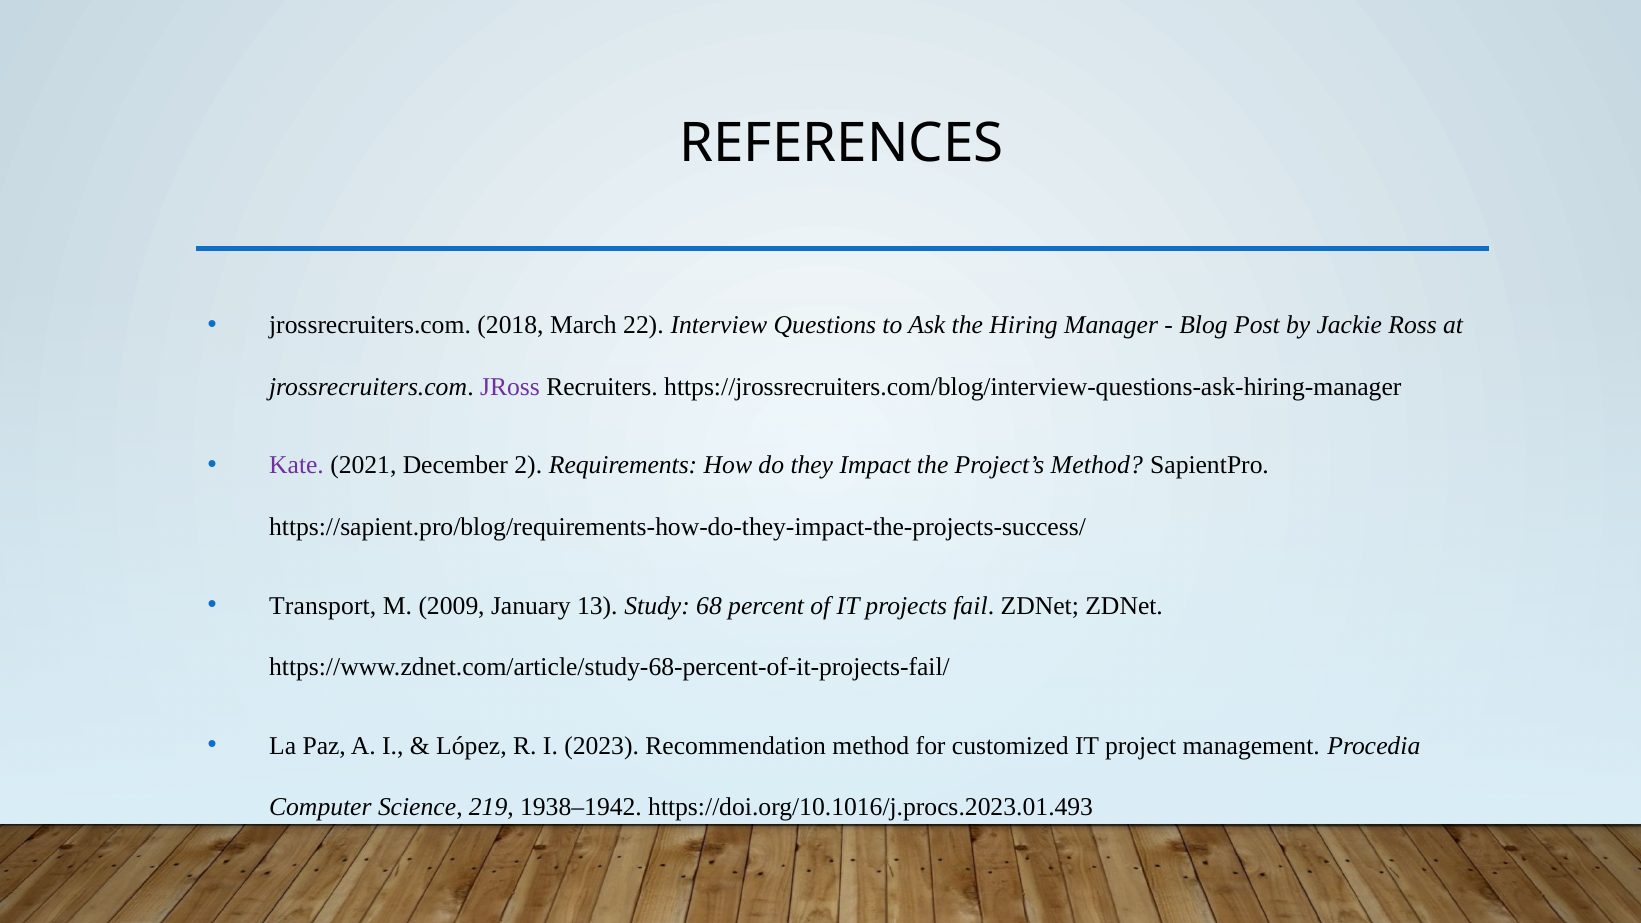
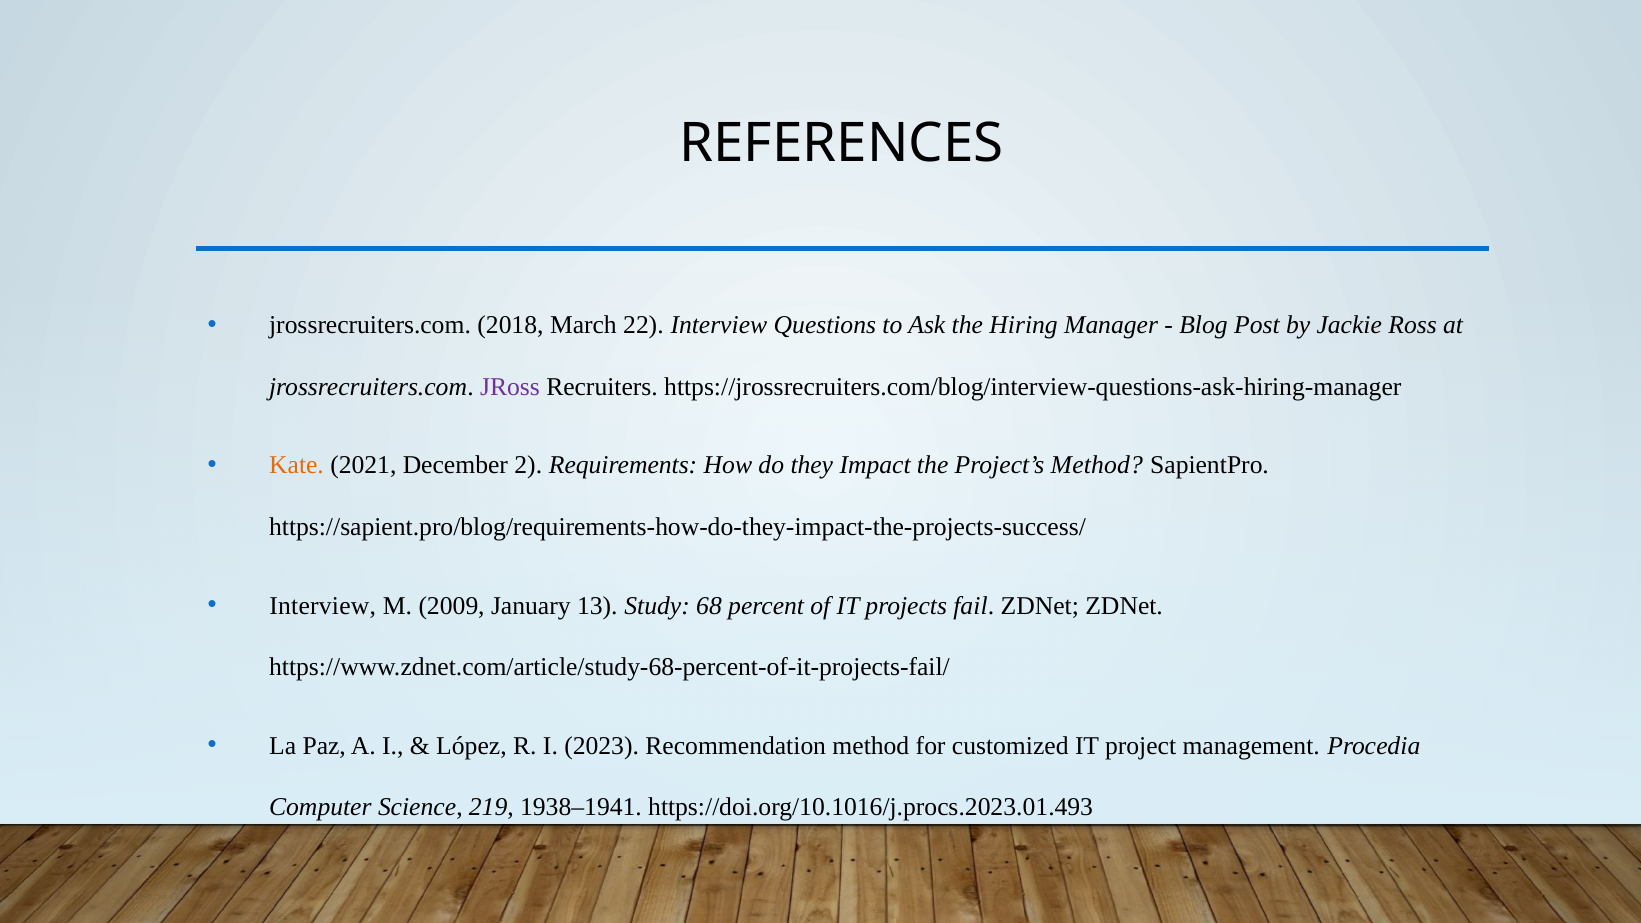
Kate colour: purple -> orange (297, 466)
Transport: Transport -> Interview (323, 606)
1938–1942: 1938–1942 -> 1938–1941 (581, 807)
